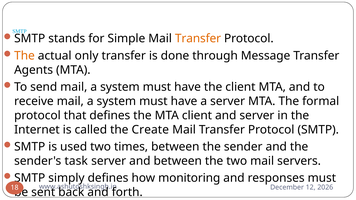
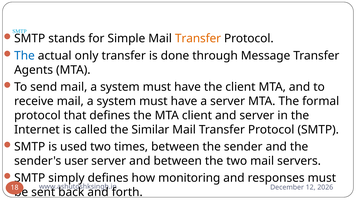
The colour: orange -> blue (24, 56)
Create: Create -> Similar (150, 130)
task: task -> user (76, 161)
